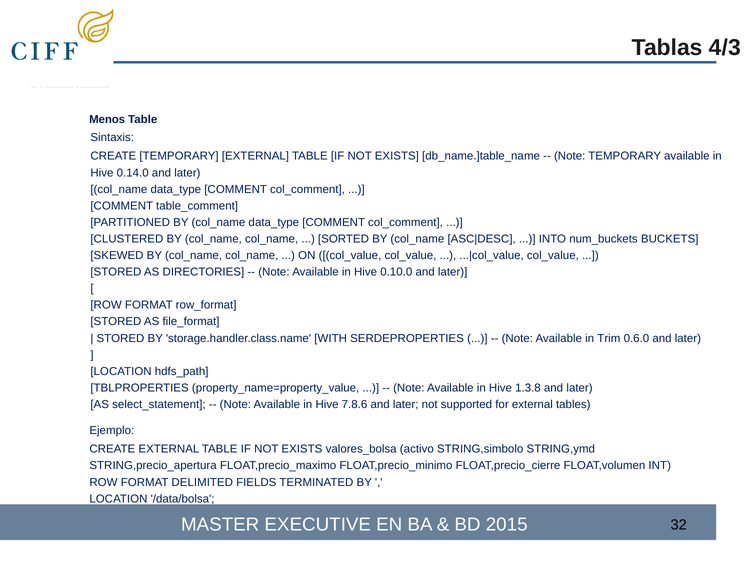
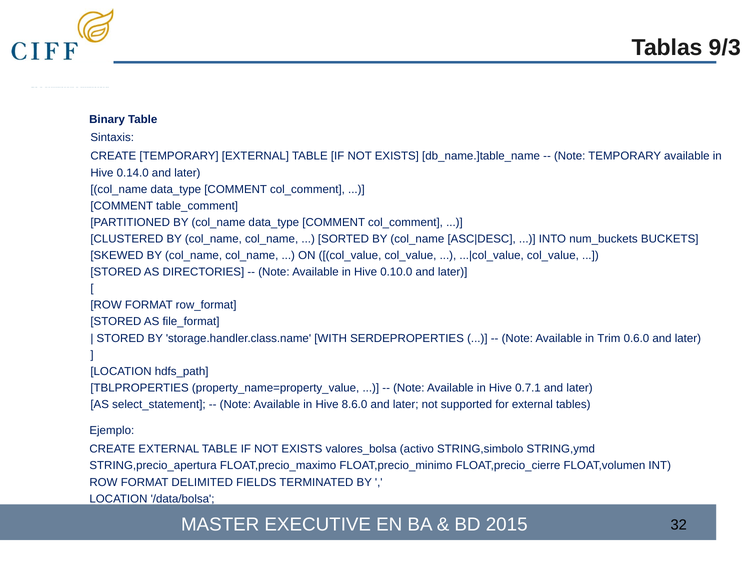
4/3: 4/3 -> 9/3 (725, 48)
Menos: Menos -> Binary (107, 119)
1.3.8: 1.3.8 -> 0.7.1 (528, 388)
7.8.6: 7.8.6 -> 8.6.0 (354, 404)
